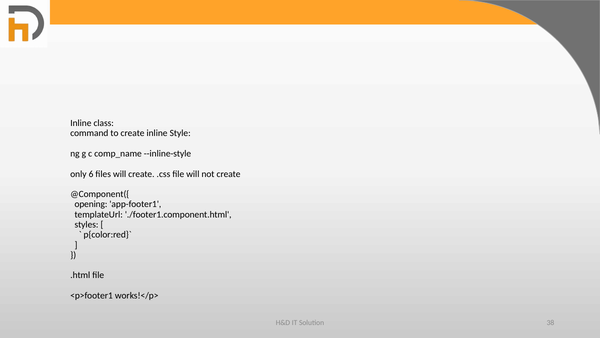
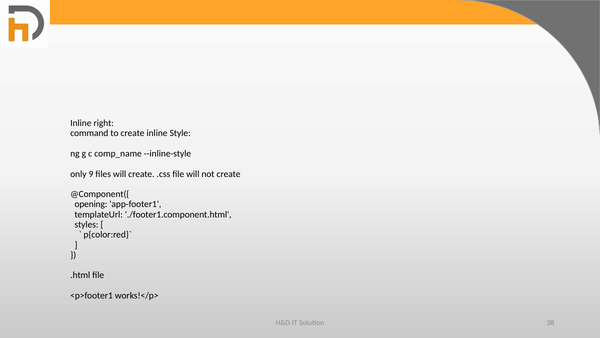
class: class -> right (104, 123)
6: 6 -> 9 (91, 174)
